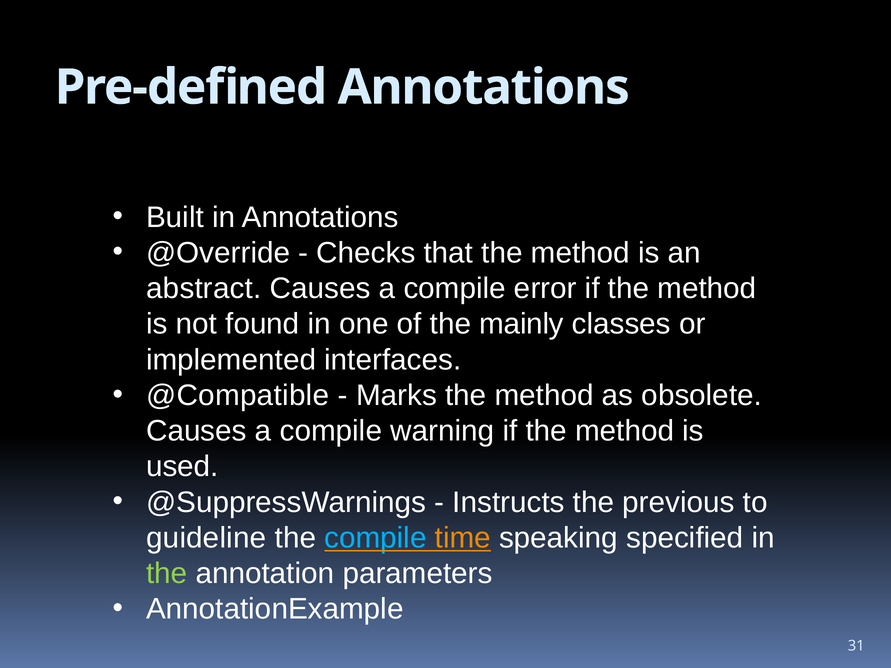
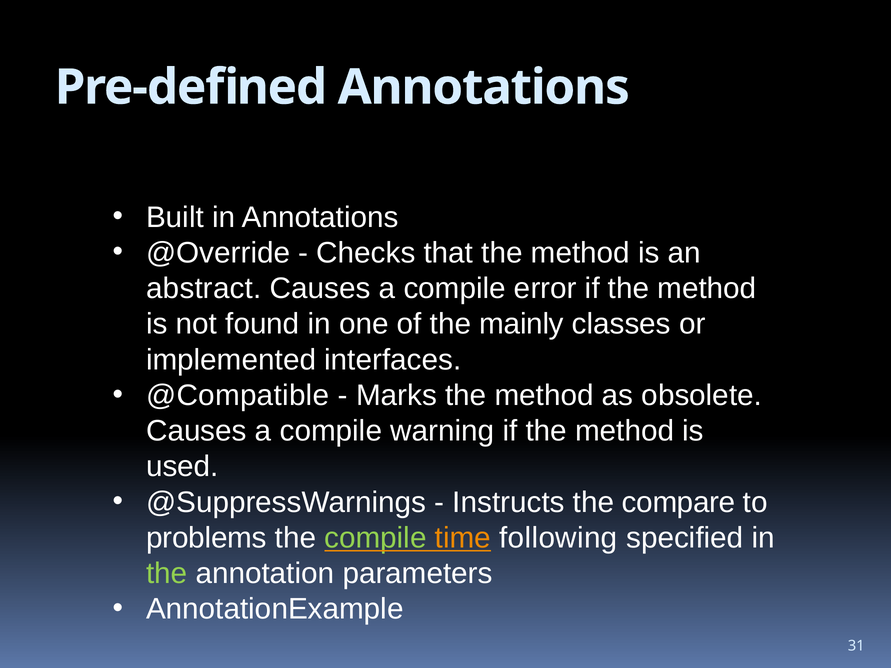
previous: previous -> compare (679, 502)
guideline: guideline -> problems (206, 538)
compile colour: light blue -> light green (375, 538)
speaking: speaking -> following (558, 538)
